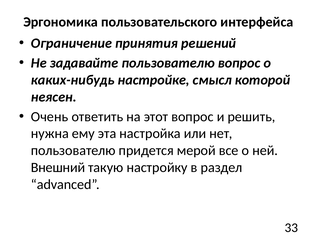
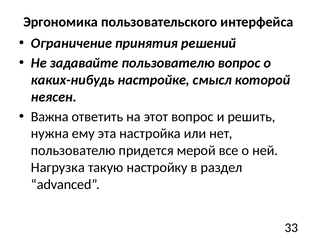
Очень: Очень -> Важна (50, 117)
Внешний: Внешний -> Нагрузка (58, 167)
